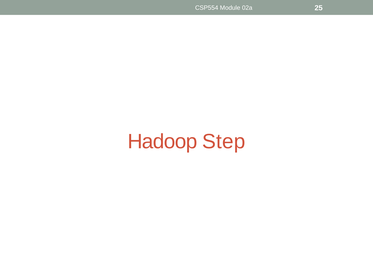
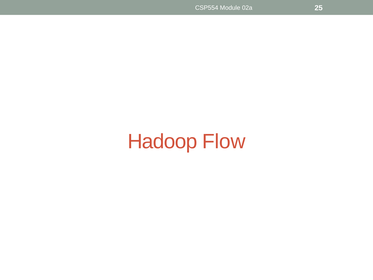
Step: Step -> Flow (224, 141)
